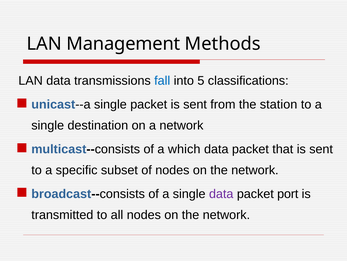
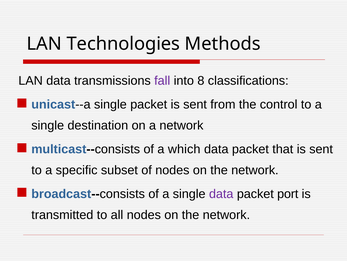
Management: Management -> Technologies (123, 44)
fall colour: blue -> purple (162, 81)
5: 5 -> 8 (201, 81)
station: station -> control (279, 104)
